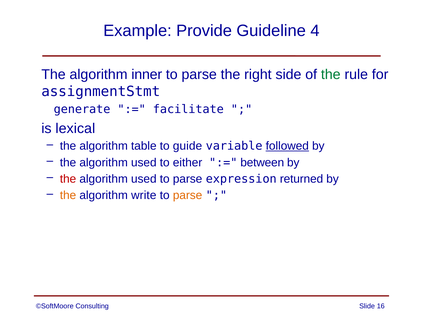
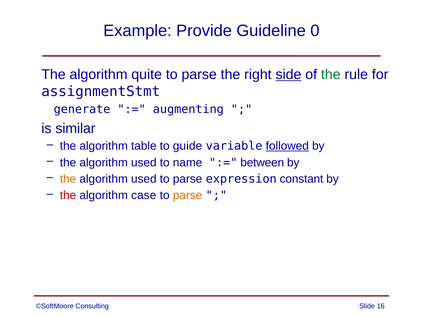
4: 4 -> 0 (315, 31)
inner: inner -> quite (147, 75)
side underline: none -> present (289, 75)
facilitate: facilitate -> augmenting (188, 109)
lexical: lexical -> similar (75, 128)
either: either -> name (188, 163)
the colour: red -> orange (68, 179)
returned: returned -> constant (302, 179)
the colour: orange -> red (68, 196)
write: write -> case (144, 196)
